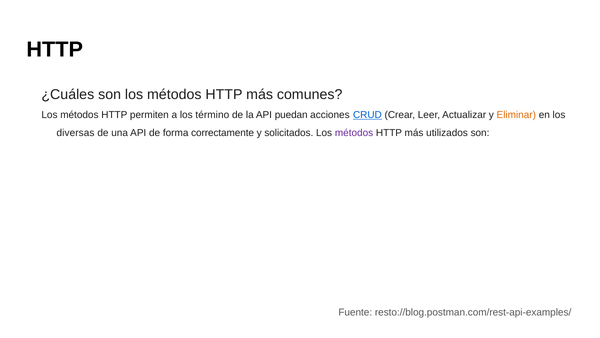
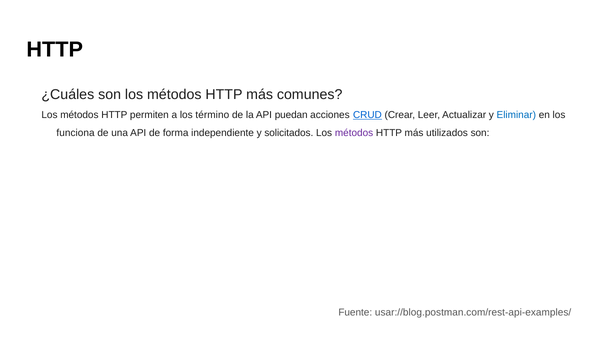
Eliminar colour: orange -> blue (516, 115)
diversas: diversas -> funciona (76, 133)
correctamente: correctamente -> independiente (223, 133)
resto://blog.postman.com/rest-api-examples/: resto://blog.postman.com/rest-api-examples/ -> usar://blog.postman.com/rest-api-examples/ (473, 312)
